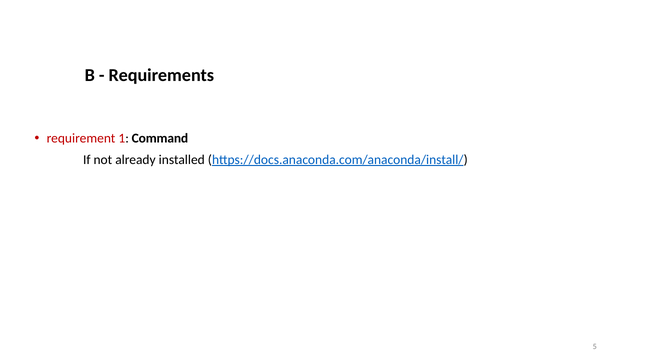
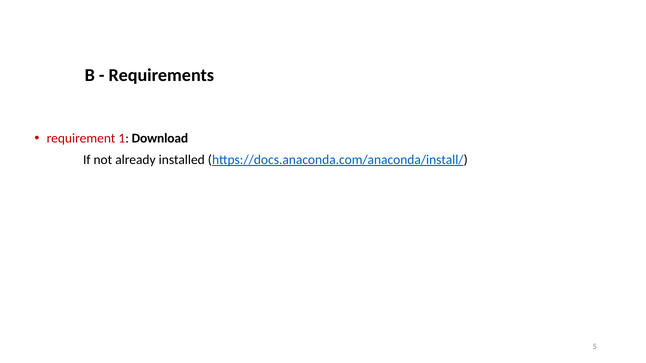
Command: Command -> Download (160, 138)
